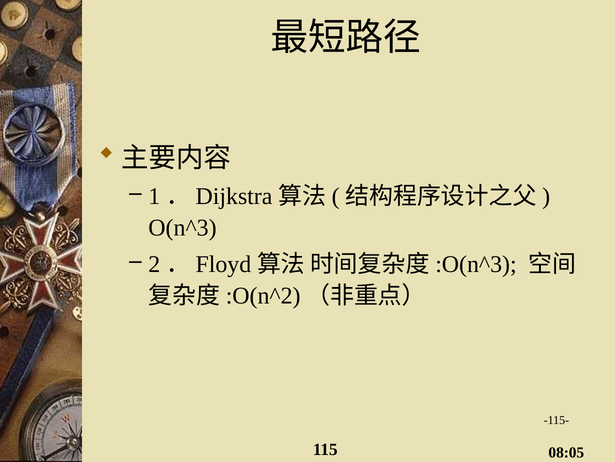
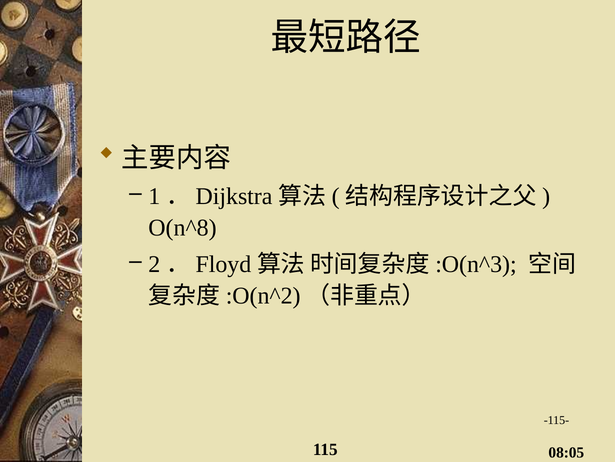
O(n^3: O(n^3 -> O(n^8 (182, 228)
